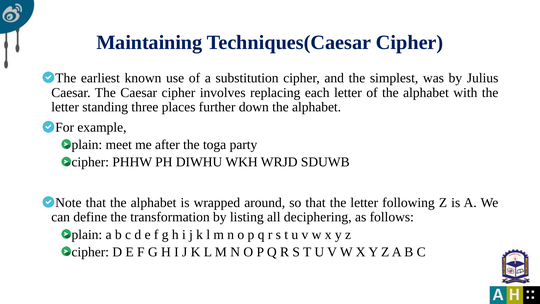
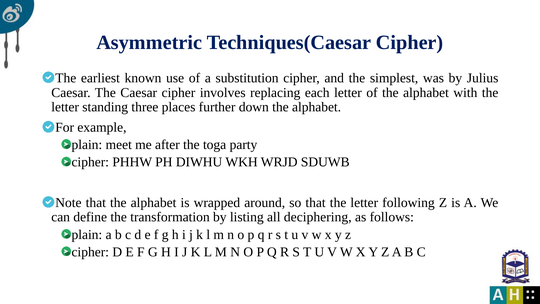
Maintaining: Maintaining -> Asymmetric (149, 42)
